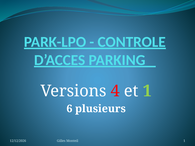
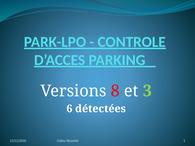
4: 4 -> 8 (115, 91)
et 1: 1 -> 3 (147, 91)
plusieurs: plusieurs -> détectées (100, 109)
